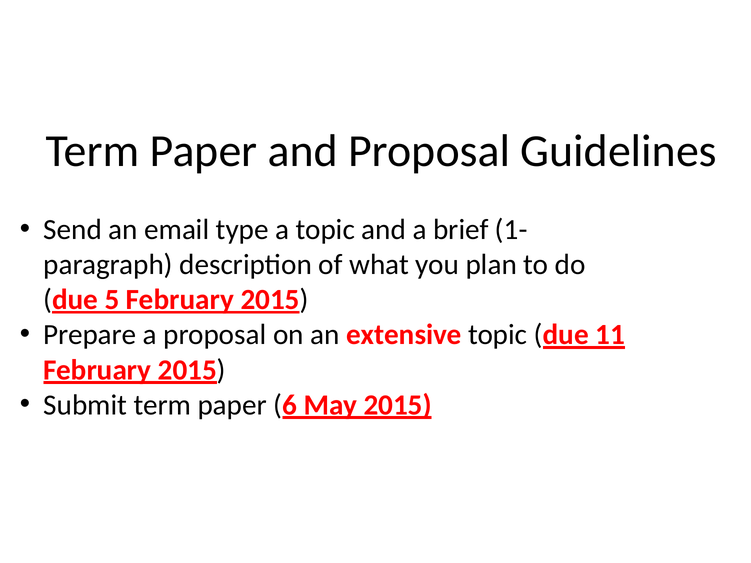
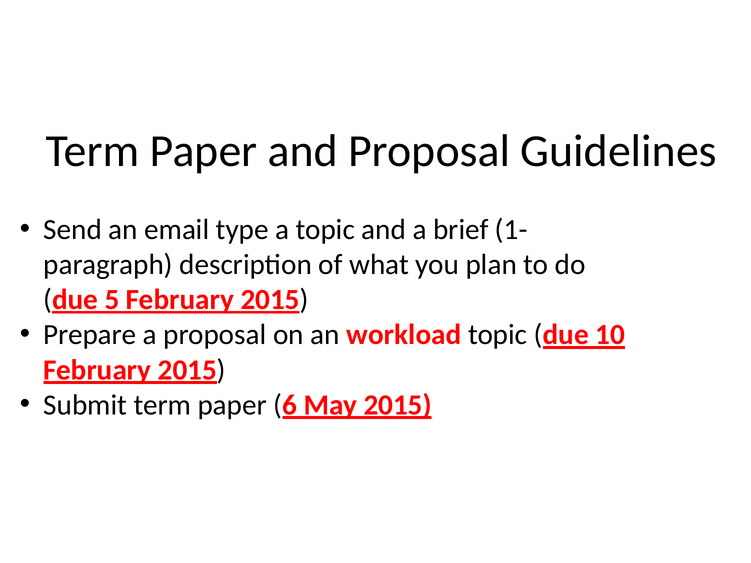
extensive: extensive -> workload (404, 335)
11: 11 -> 10 (610, 335)
